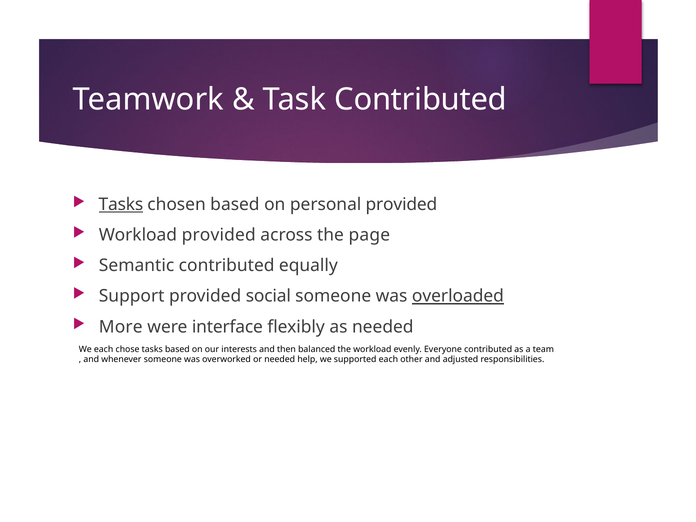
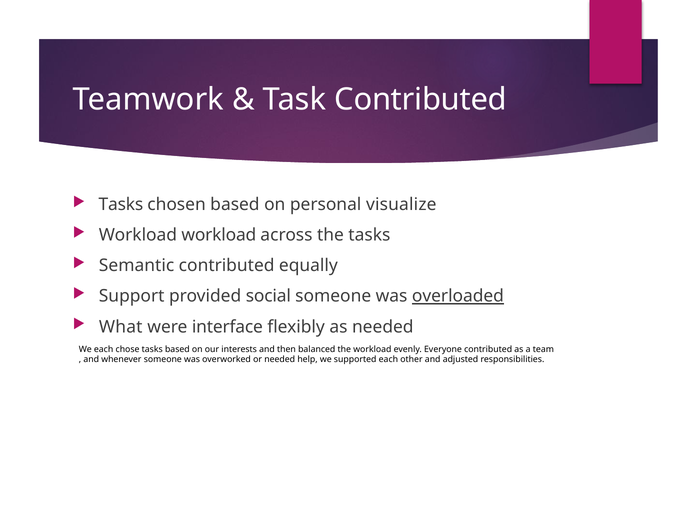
Tasks underline: present -> none (121, 205)
personal provided: provided -> visualize (401, 205)
Workload provided: provided -> workload (219, 235)
the page: page -> tasks (369, 235)
More: More -> What (121, 327)
